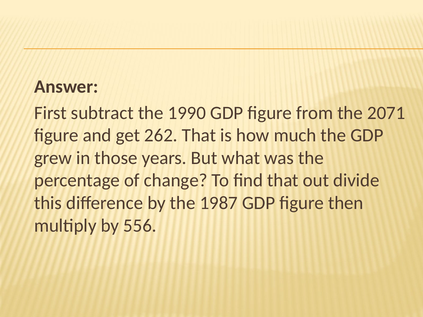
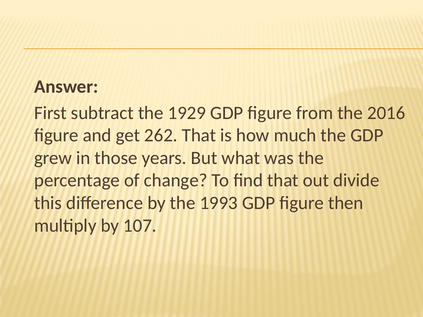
1990: 1990 -> 1929 (187, 113)
2071: 2071 -> 2016 (386, 113)
1987: 1987 -> 1993 (219, 203)
556: 556 -> 107 (140, 226)
